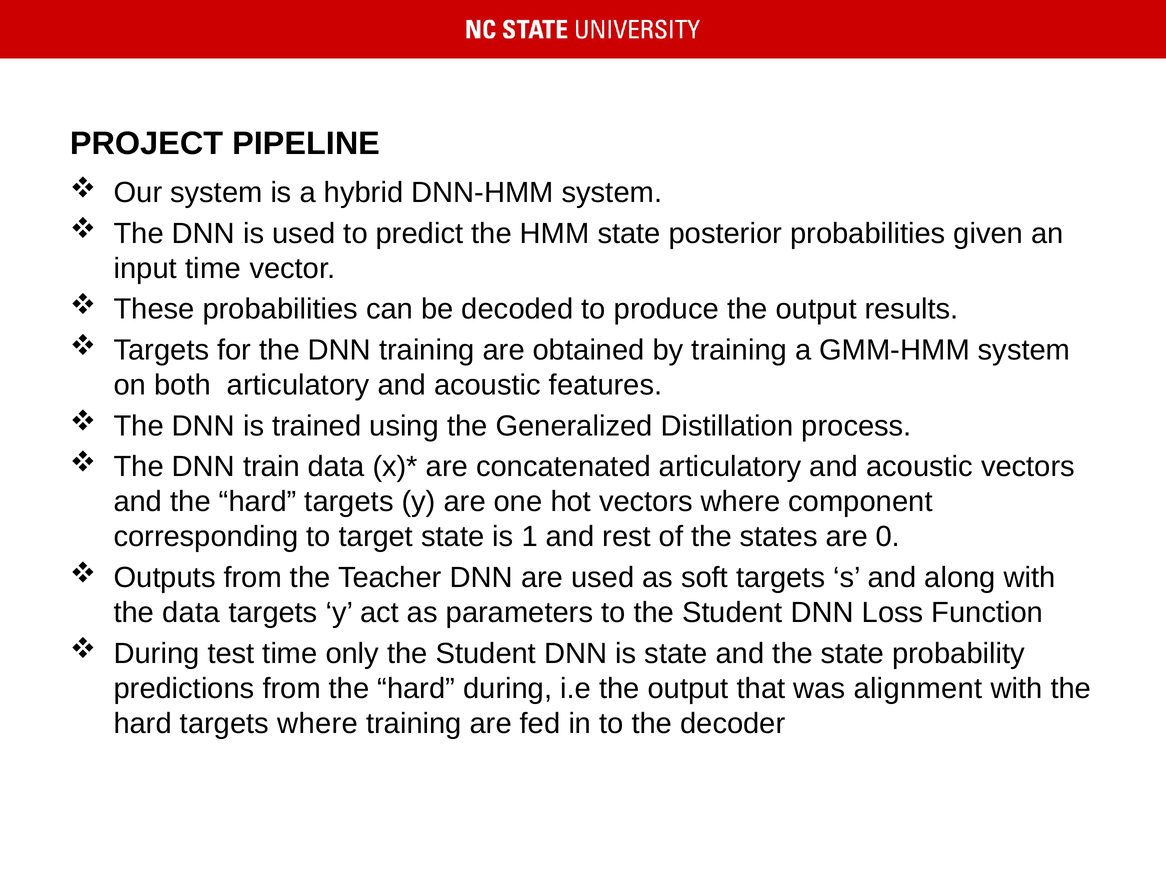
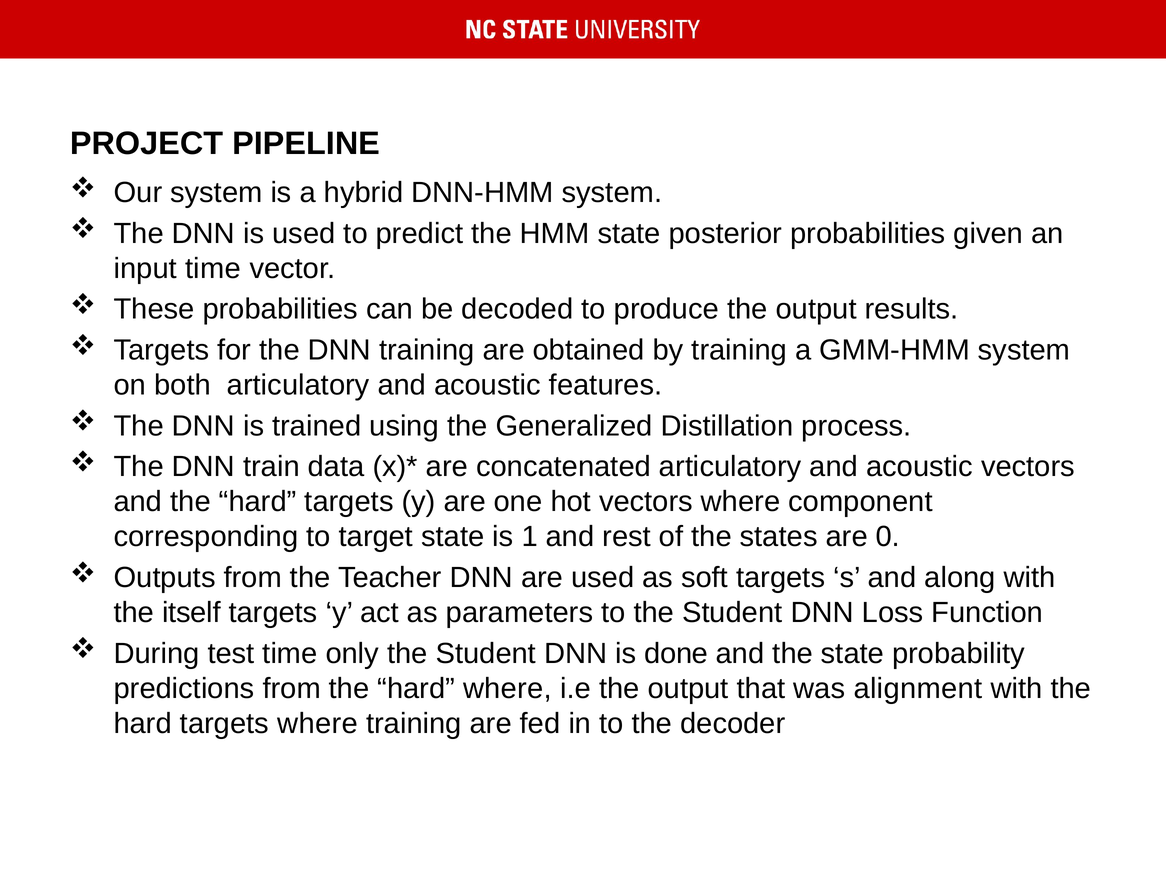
the data: data -> itself (191, 612)
is state: state -> done (676, 653)
hard during: during -> where (508, 688)
